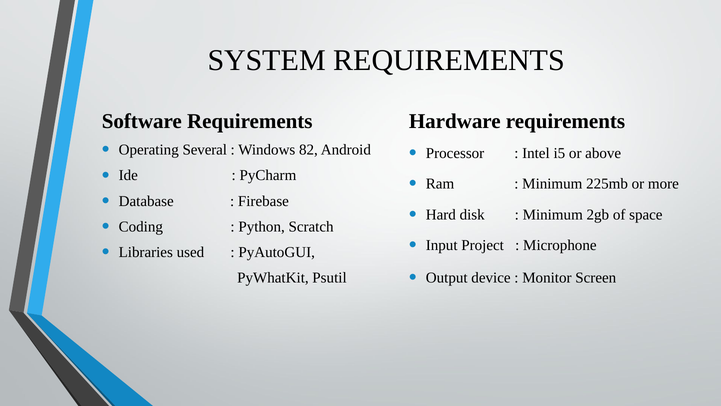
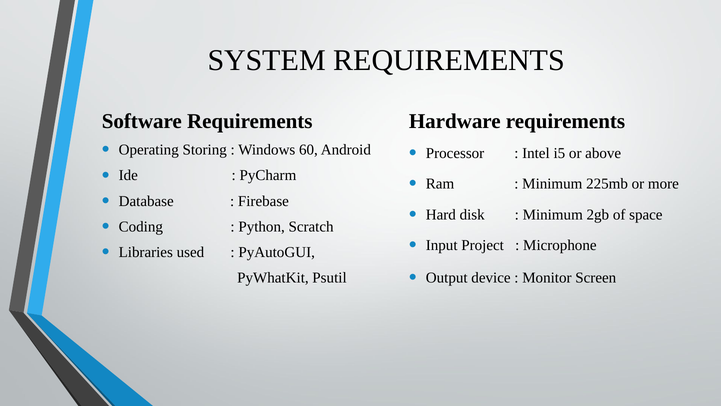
Several: Several -> Storing (205, 150)
82: 82 -> 60 (308, 150)
